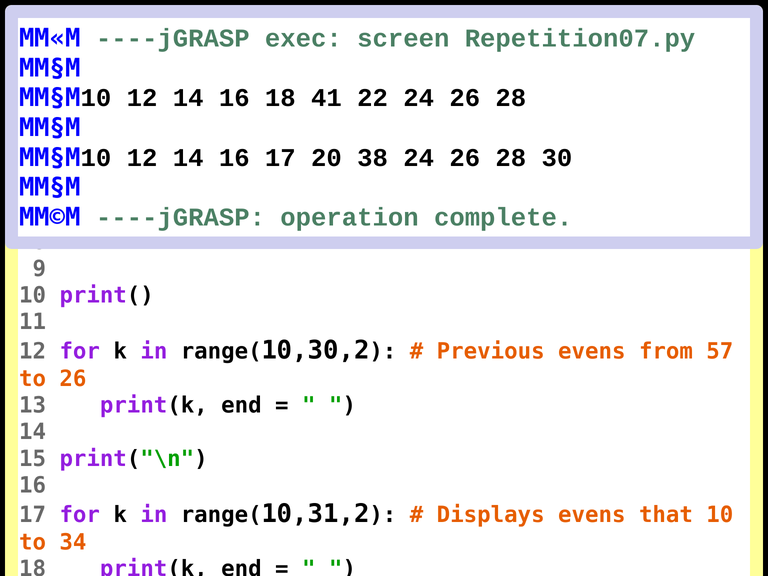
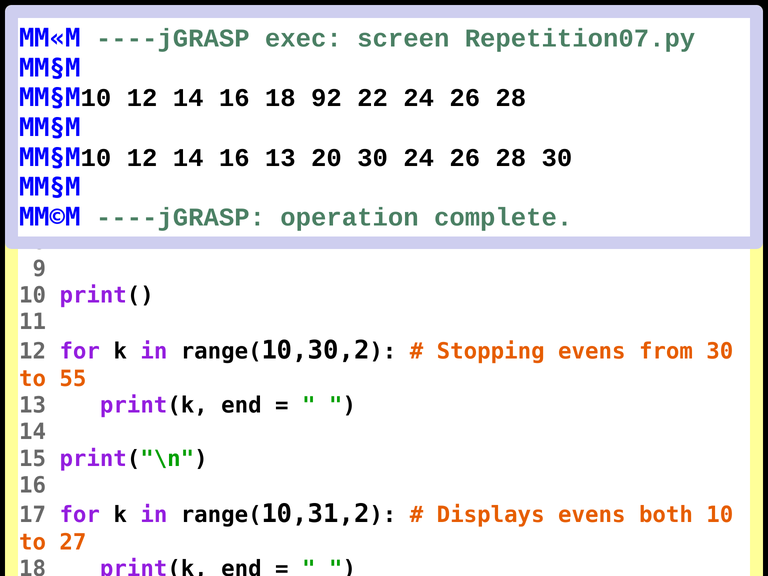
41: 41 -> 92 (326, 98)
17: 17 -> 13 (280, 158)
20 38: 38 -> 30 (373, 158)
Previous: Previous -> Stopping (491, 352)
from 57: 57 -> 30 (720, 352)
to 26: 26 -> 55 (73, 379)
that: that -> both (666, 515)
34: 34 -> 27 (73, 542)
